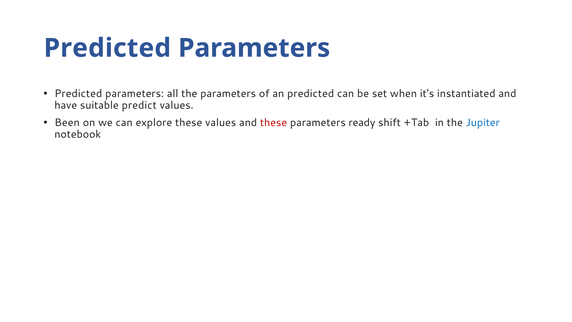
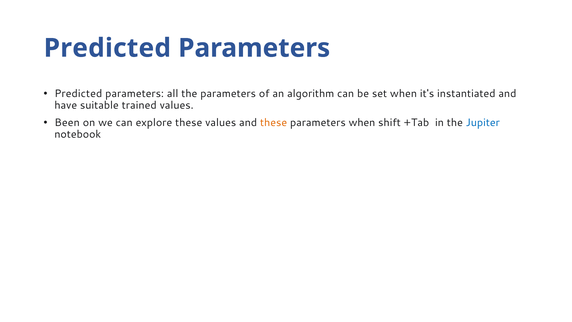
an predicted: predicted -> algorithm (311, 94)
predict: predict -> trained (139, 105)
these colour: red -> orange (274, 123)
parameters ready: ready -> when (362, 123)
